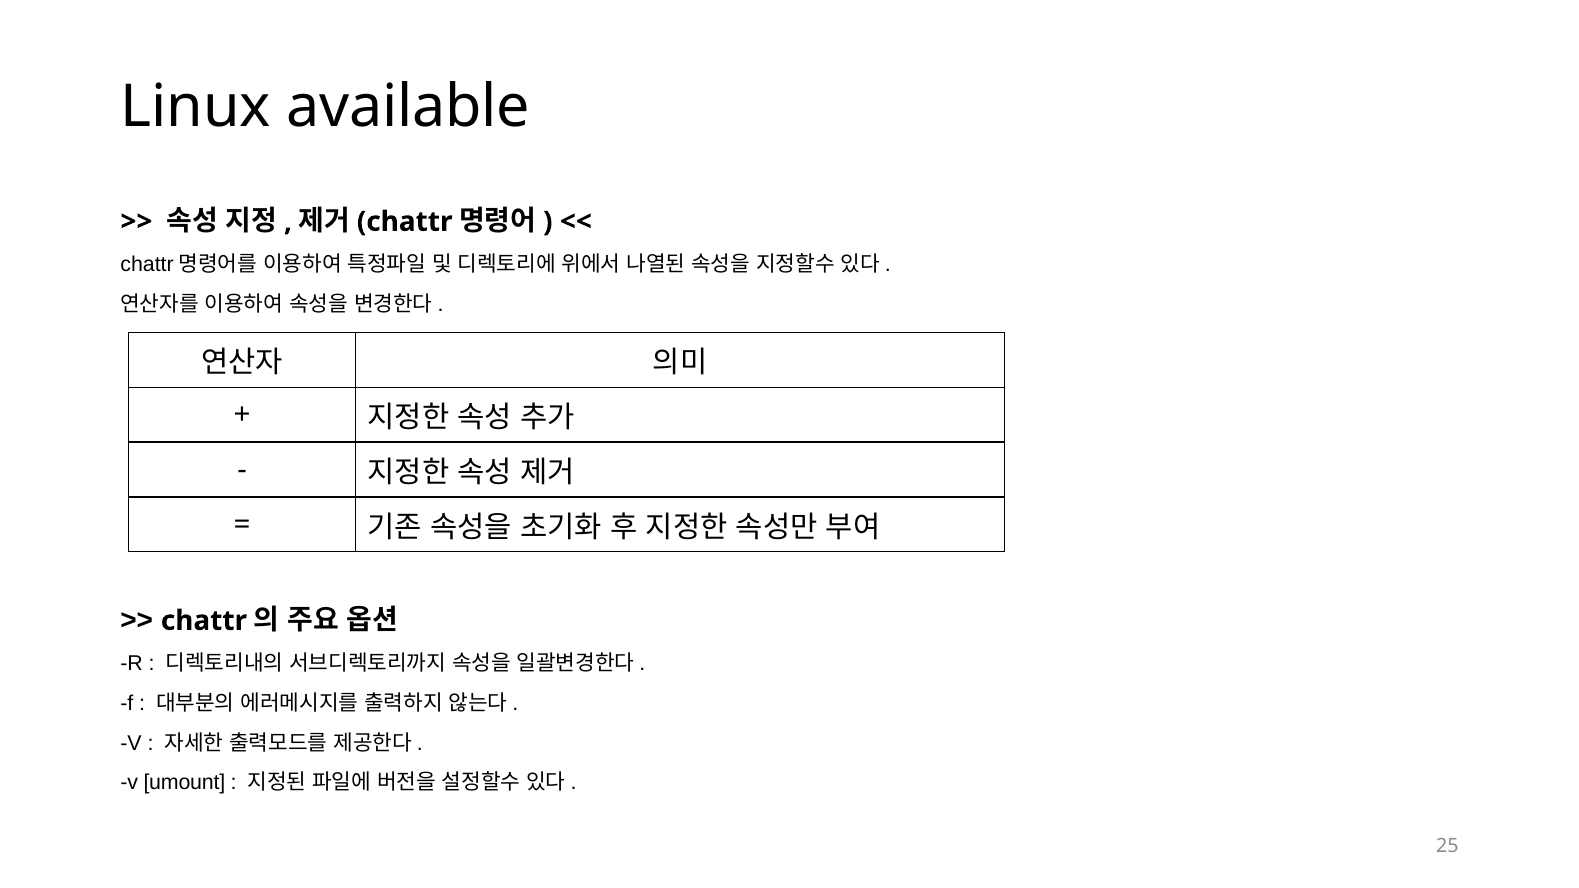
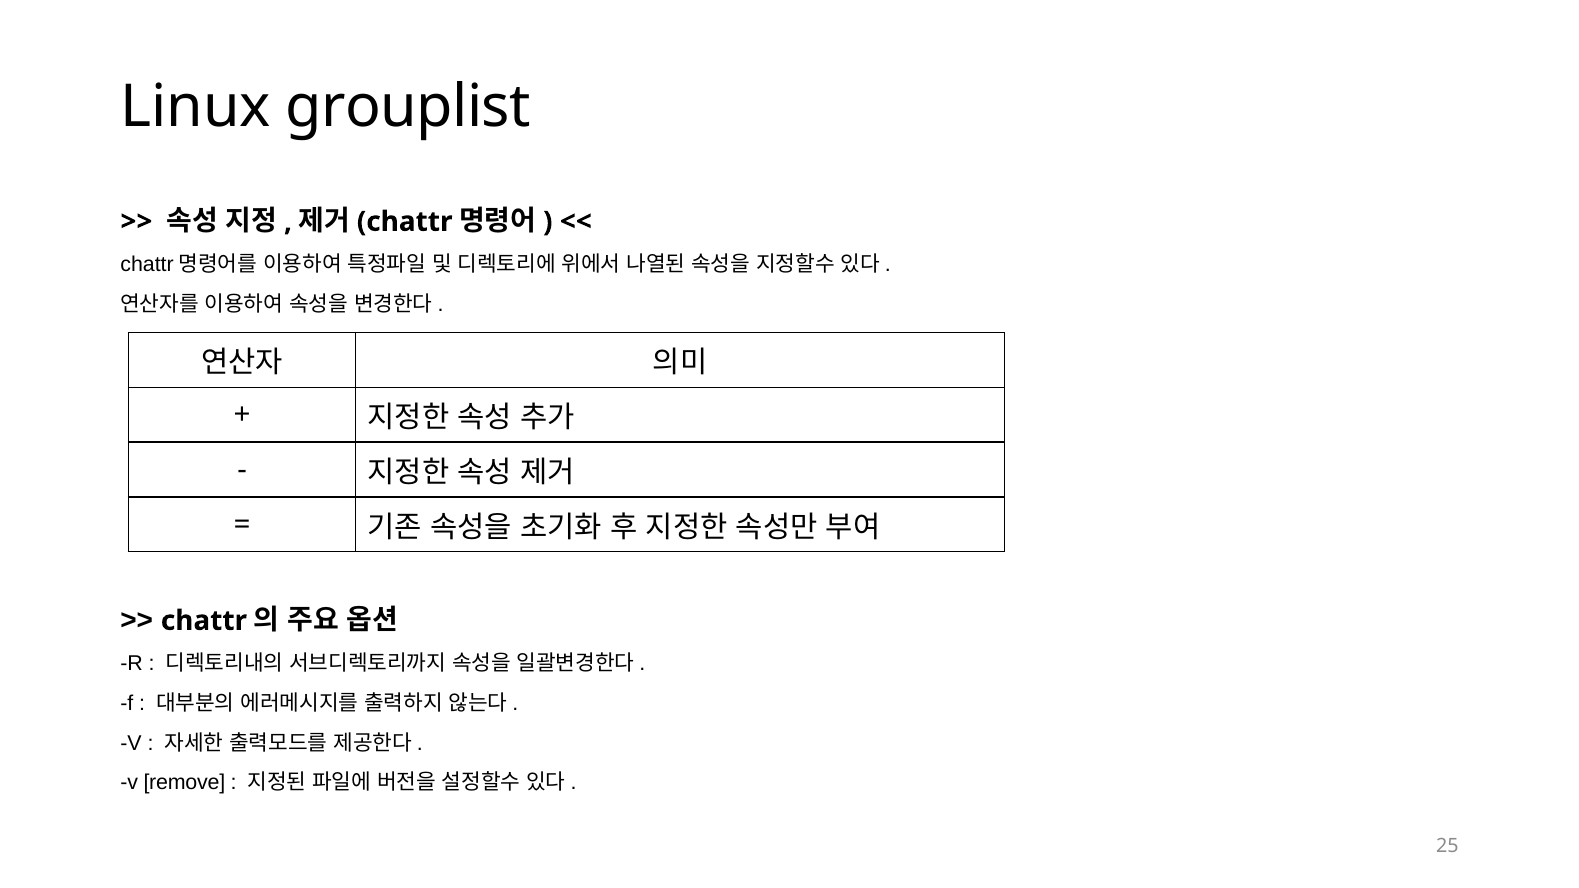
available: available -> grouplist (408, 107)
umount: umount -> remove (184, 783)
